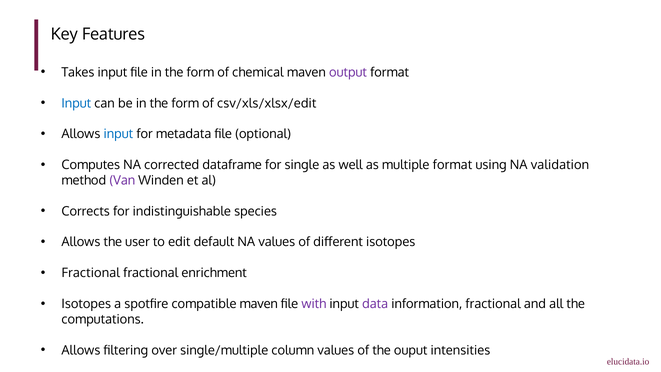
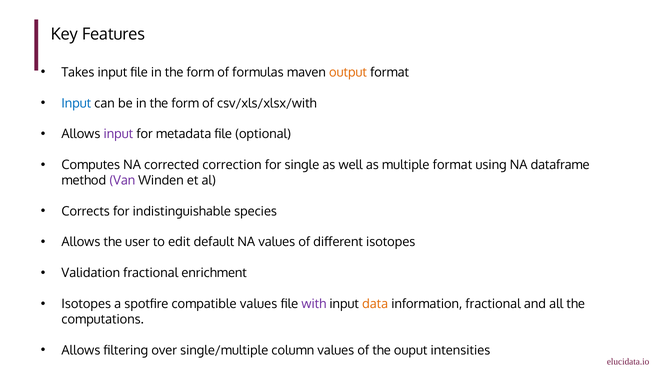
chemical: chemical -> formulas (258, 72)
output colour: purple -> orange (348, 72)
csv/xls/xlsx/edit: csv/xls/xlsx/edit -> csv/xls/xlsx/with (267, 103)
input colour: blue -> purple (118, 134)
dataframe: dataframe -> correction (232, 165)
validation: validation -> dataframe (560, 165)
Fractional: Fractional -> Validation (91, 273)
compatible maven: maven -> values (259, 304)
data colour: purple -> orange (375, 304)
